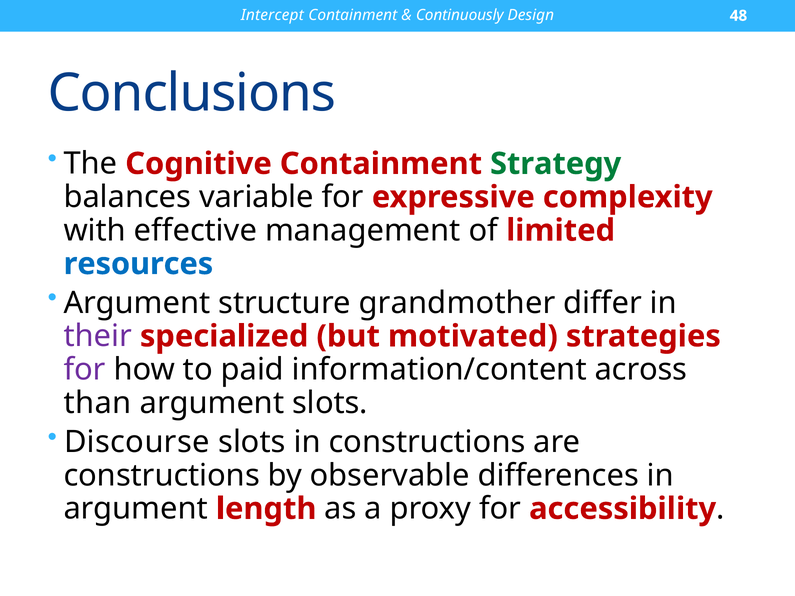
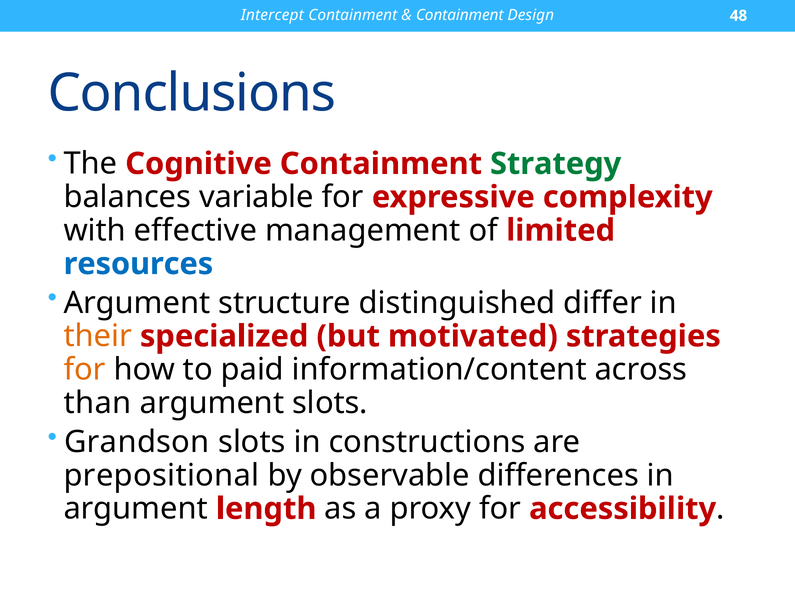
Continuously: Continuously -> Containment (460, 15)
grandmother: grandmother -> distinguished (457, 303)
their colour: purple -> orange (98, 336)
for colour: purple -> orange (85, 370)
Discourse: Discourse -> Grandson (137, 442)
constructions: constructions -> prepositional (162, 476)
